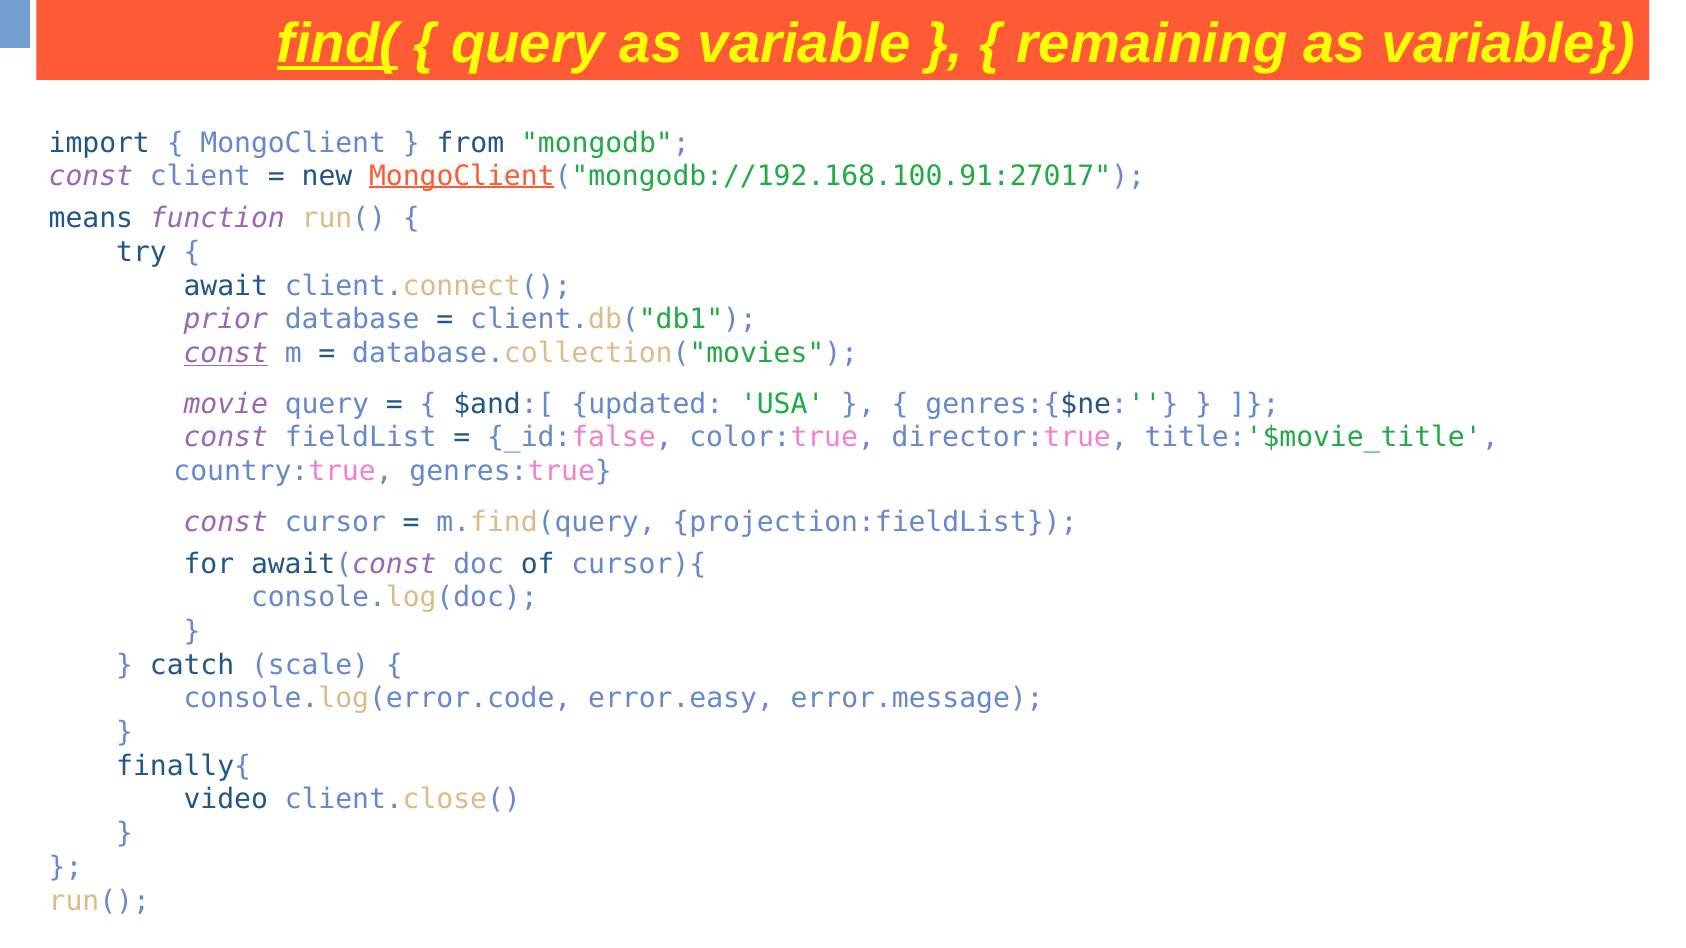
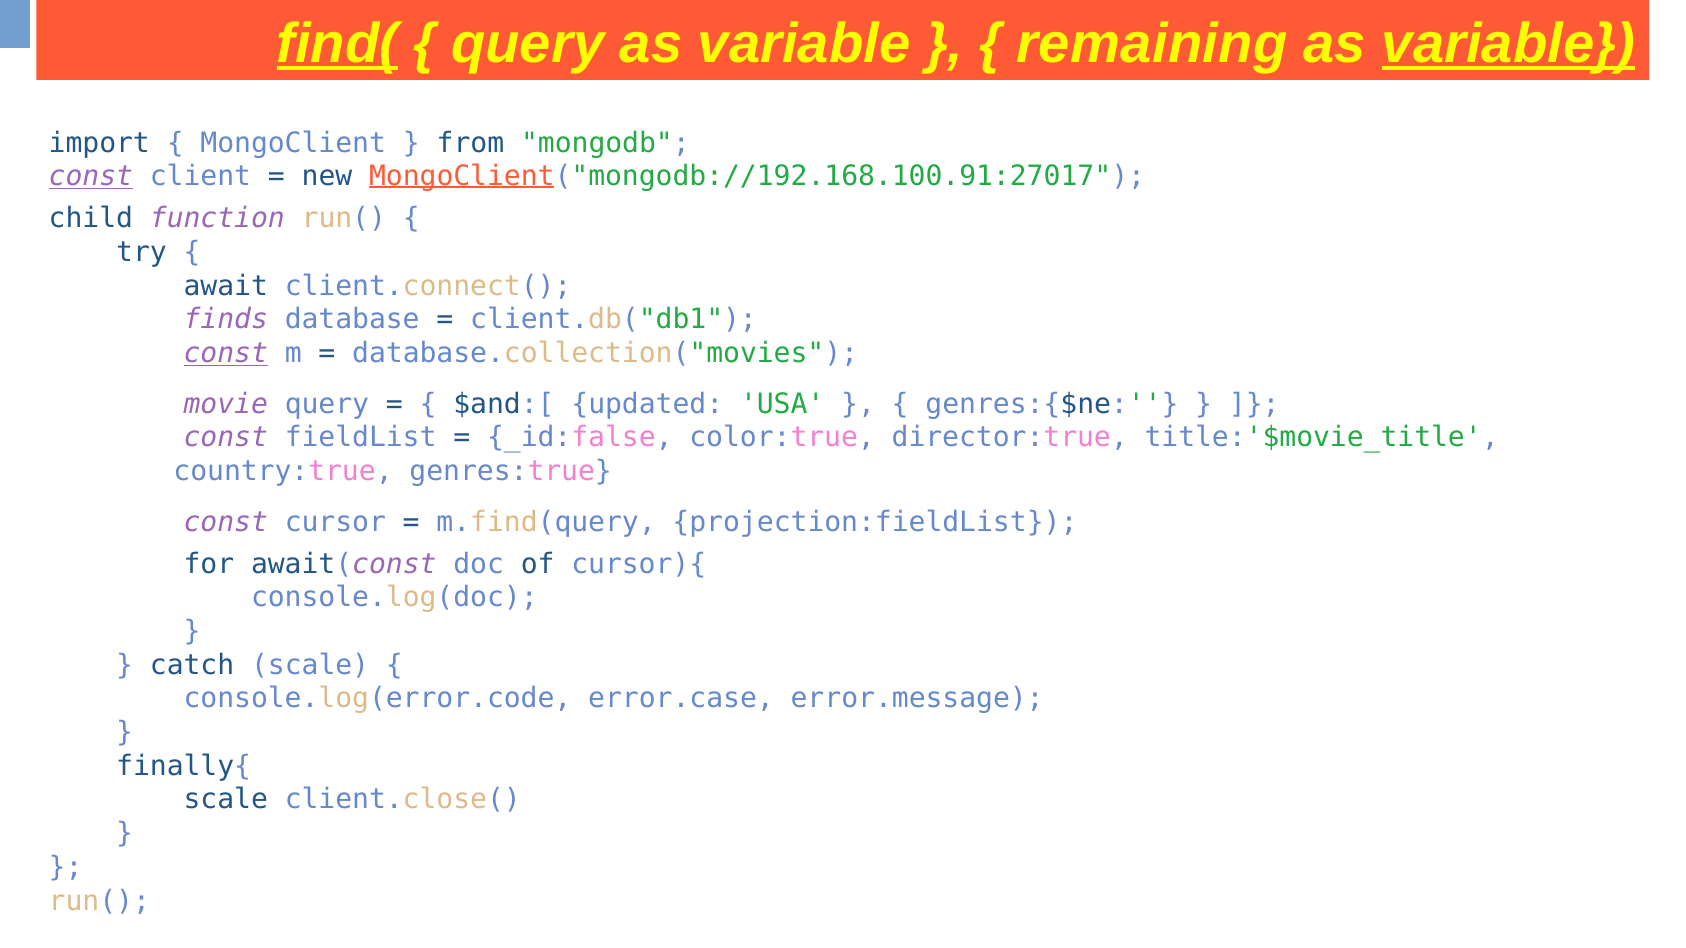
variable underline: none -> present (1508, 44)
const underline: none -> present (91, 177)
means: means -> child (91, 219)
prior: prior -> finds (226, 320)
error.easy: error.easy -> error.case (681, 699)
video: video -> scale (226, 800)
